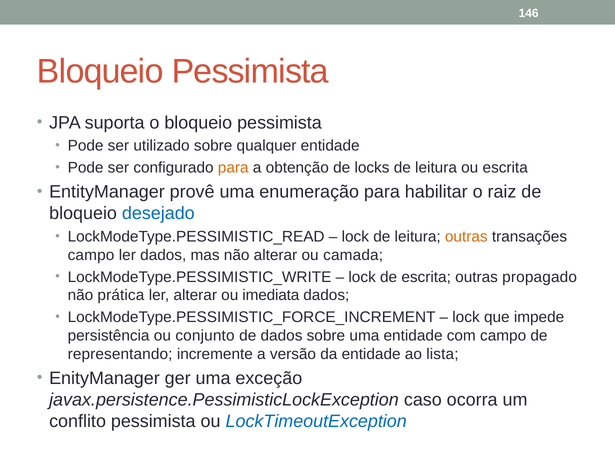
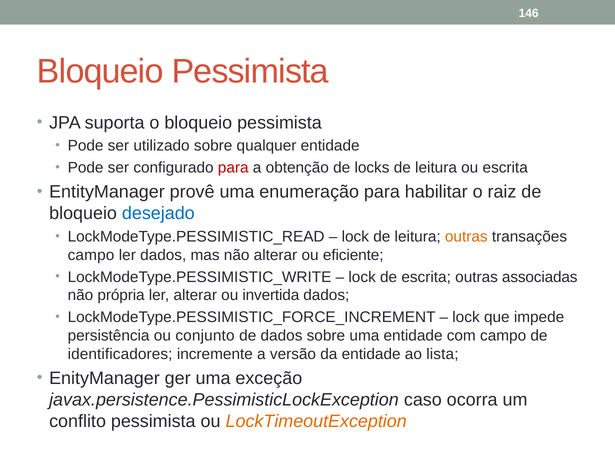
para colour: orange -> red (233, 168)
camada: camada -> eficiente (353, 255)
propagado: propagado -> associadas (540, 277)
prática: prática -> própria (121, 296)
imediata: imediata -> invertida (271, 296)
representando: representando -> identificadores (120, 354)
LockTimeoutException colour: blue -> orange (316, 422)
